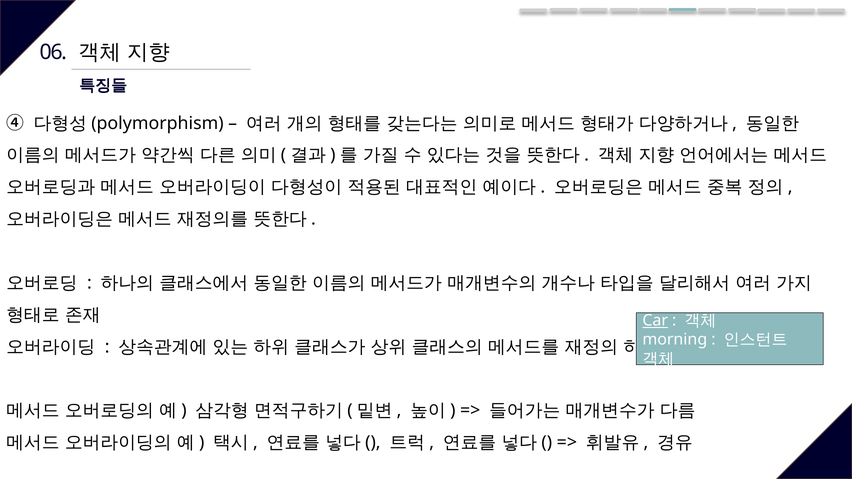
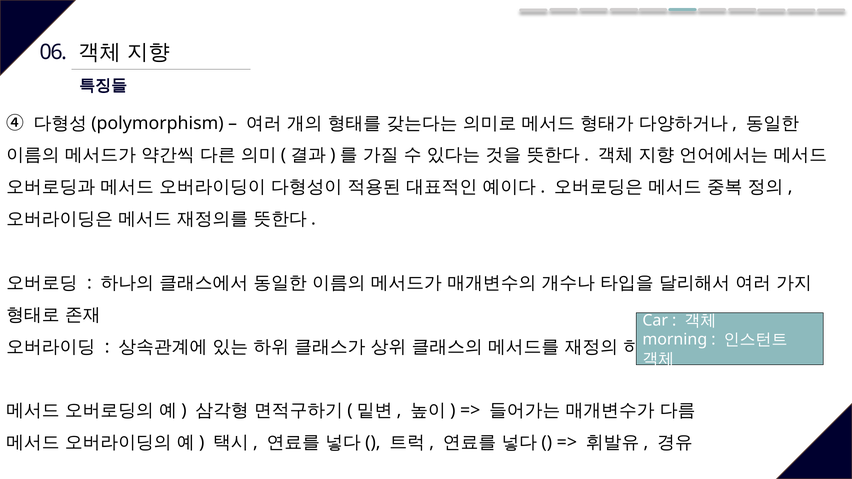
Car underline: present -> none (655, 321)
